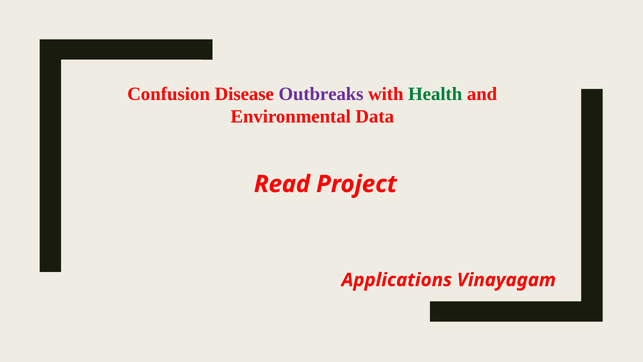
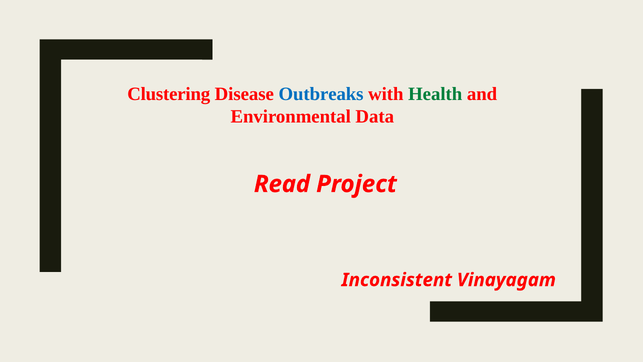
Confusion: Confusion -> Clustering (169, 94)
Outbreaks colour: purple -> blue (321, 94)
Applications: Applications -> Inconsistent (397, 280)
